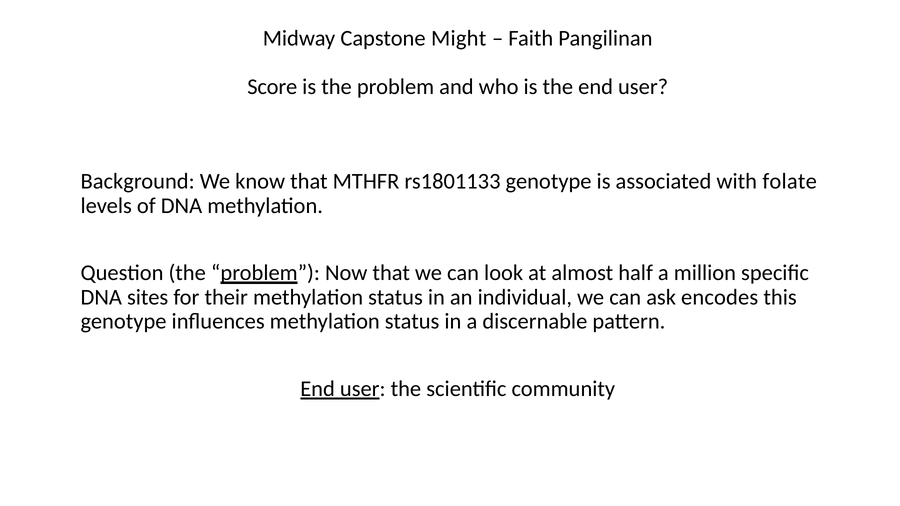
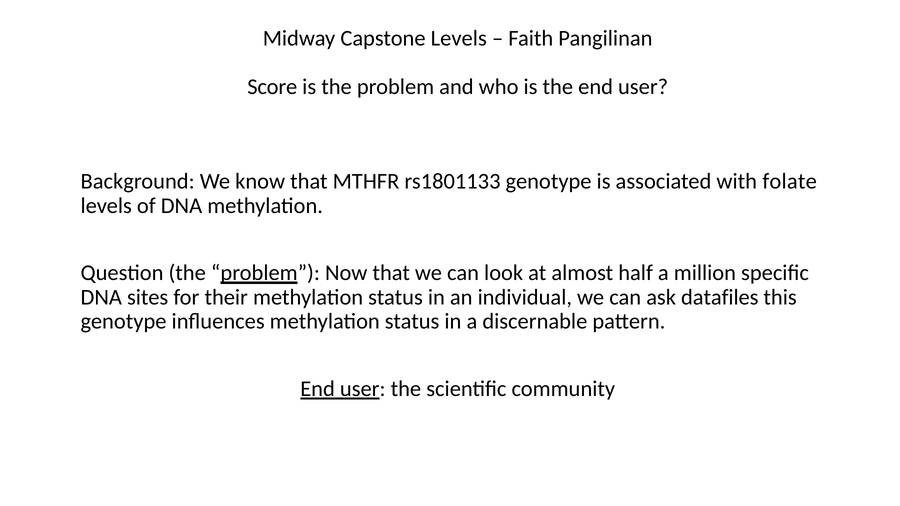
Capstone Might: Might -> Levels (459, 38)
encodes: encodes -> datafiles (720, 297)
